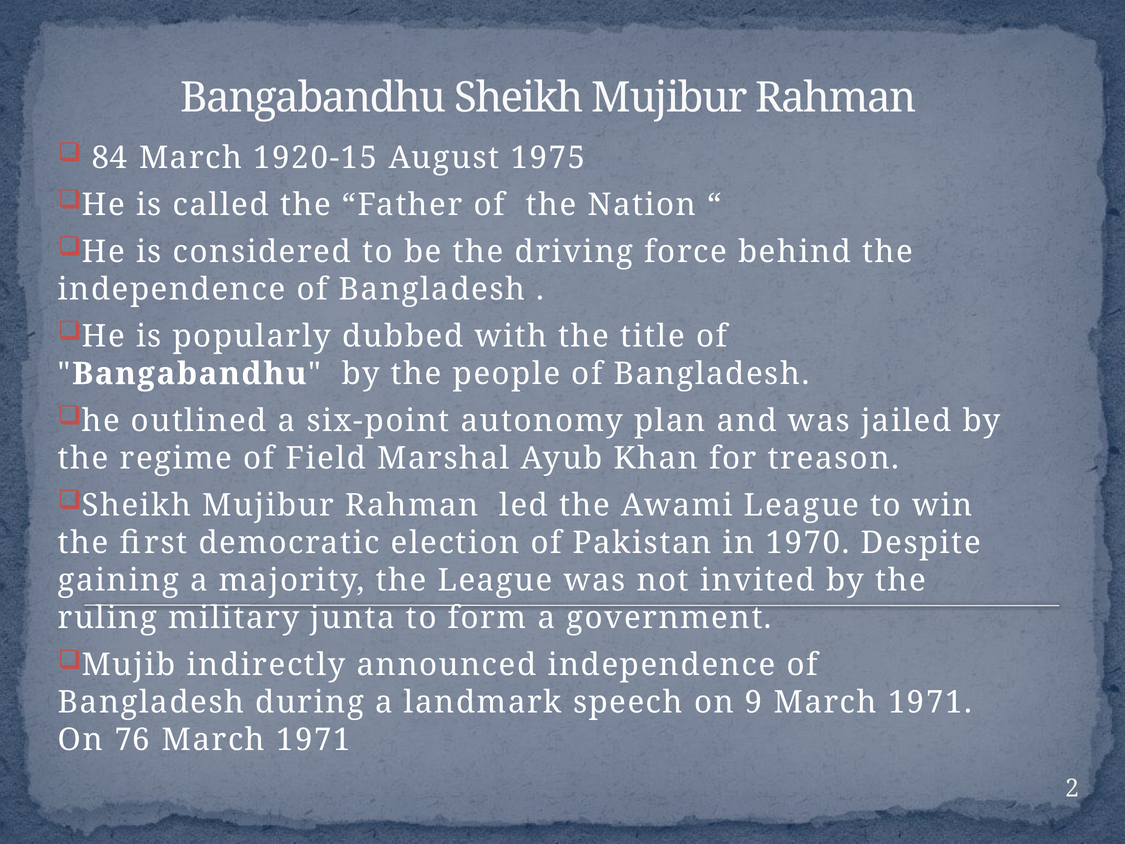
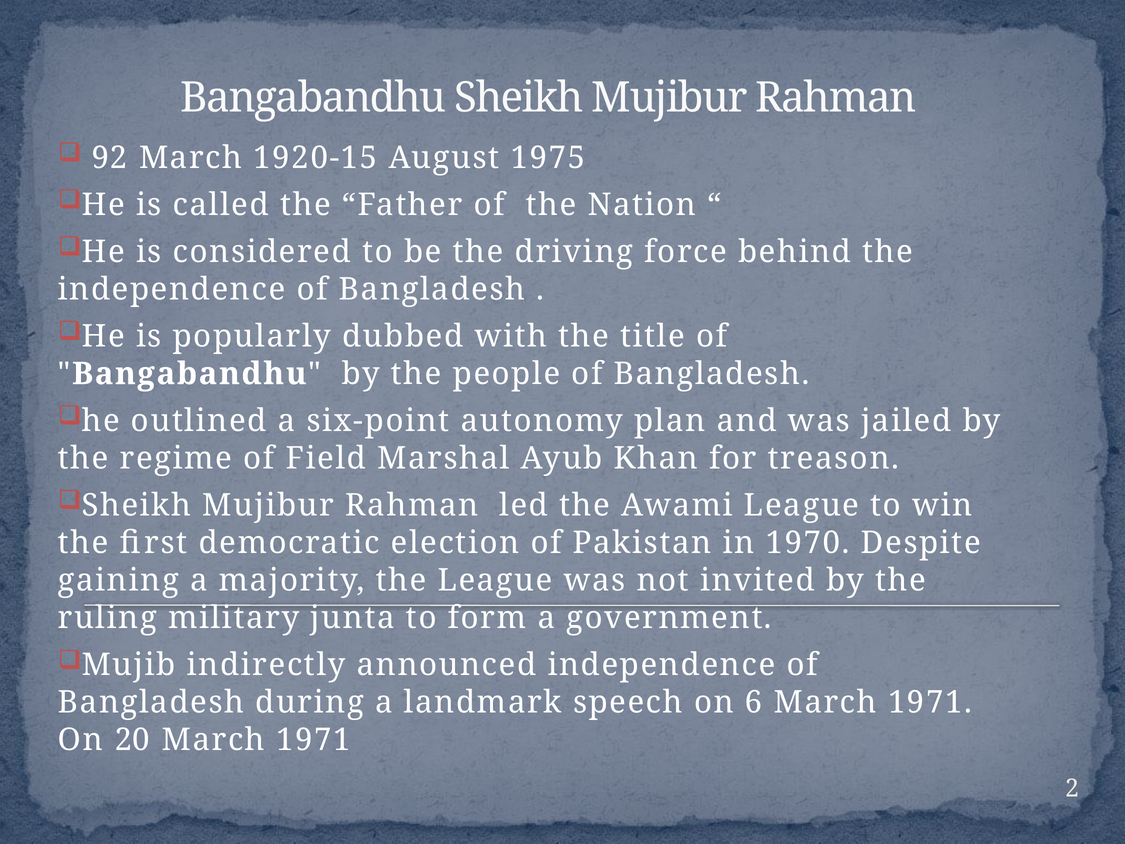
84: 84 -> 92 (109, 158)
9: 9 -> 6 (754, 702)
76: 76 -> 20 (132, 740)
